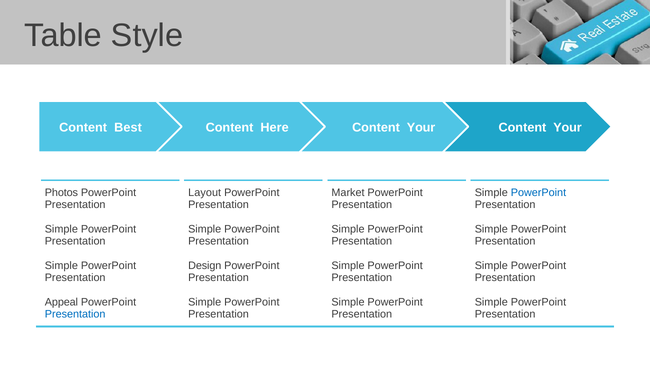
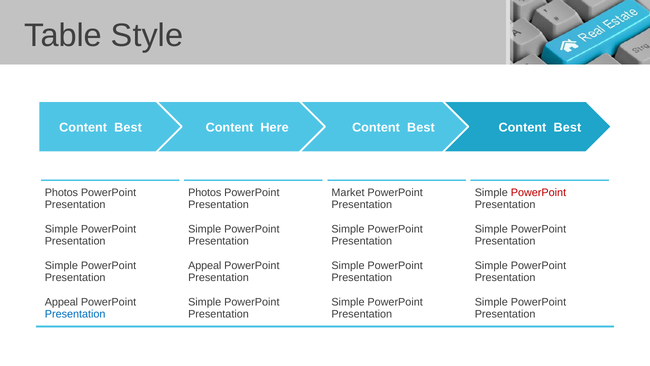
Here Content Your: Your -> Best (421, 127)
Your: Your -> Best (567, 127)
Layout: Layout -> Photos (205, 193)
PowerPoint colour: blue -> red (538, 193)
Design: Design -> Appeal (205, 265)
